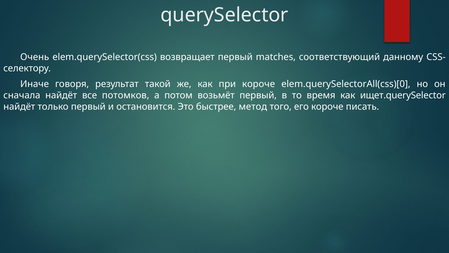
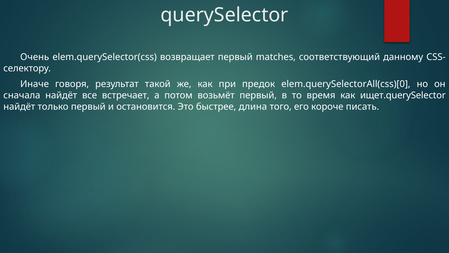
при короче: короче -> предок (259, 84)
потомков: потомков -> встречает (126, 95)
метод: метод -> длина (253, 106)
